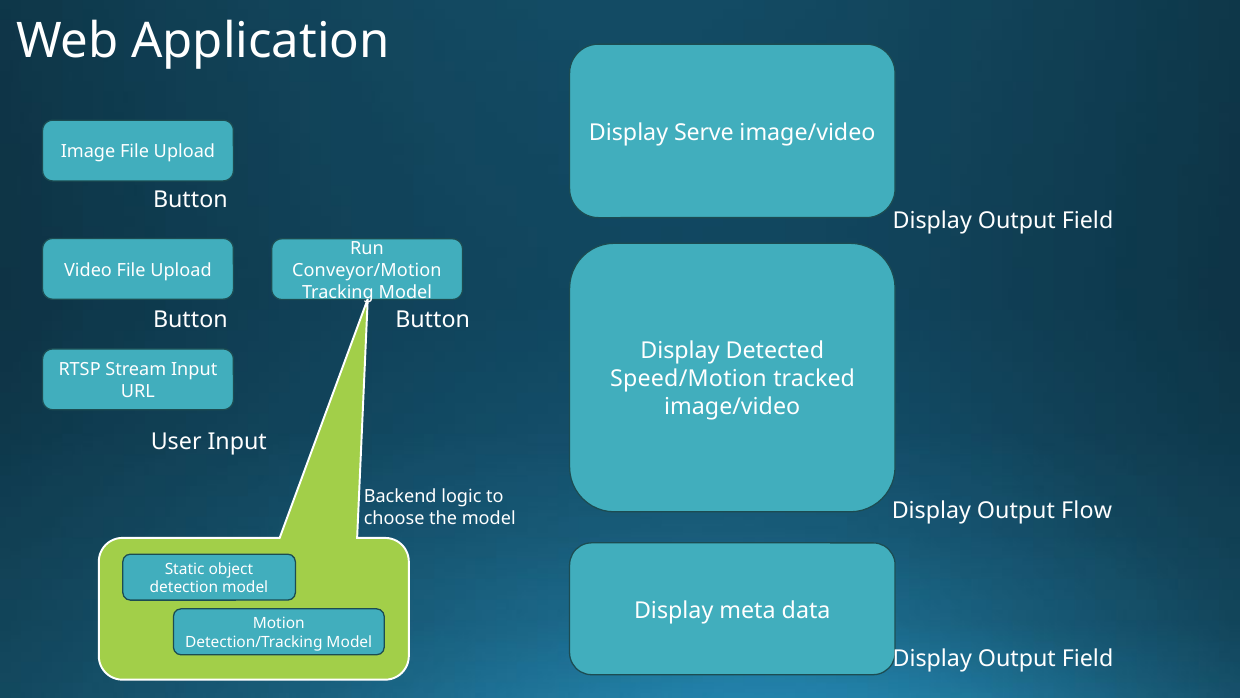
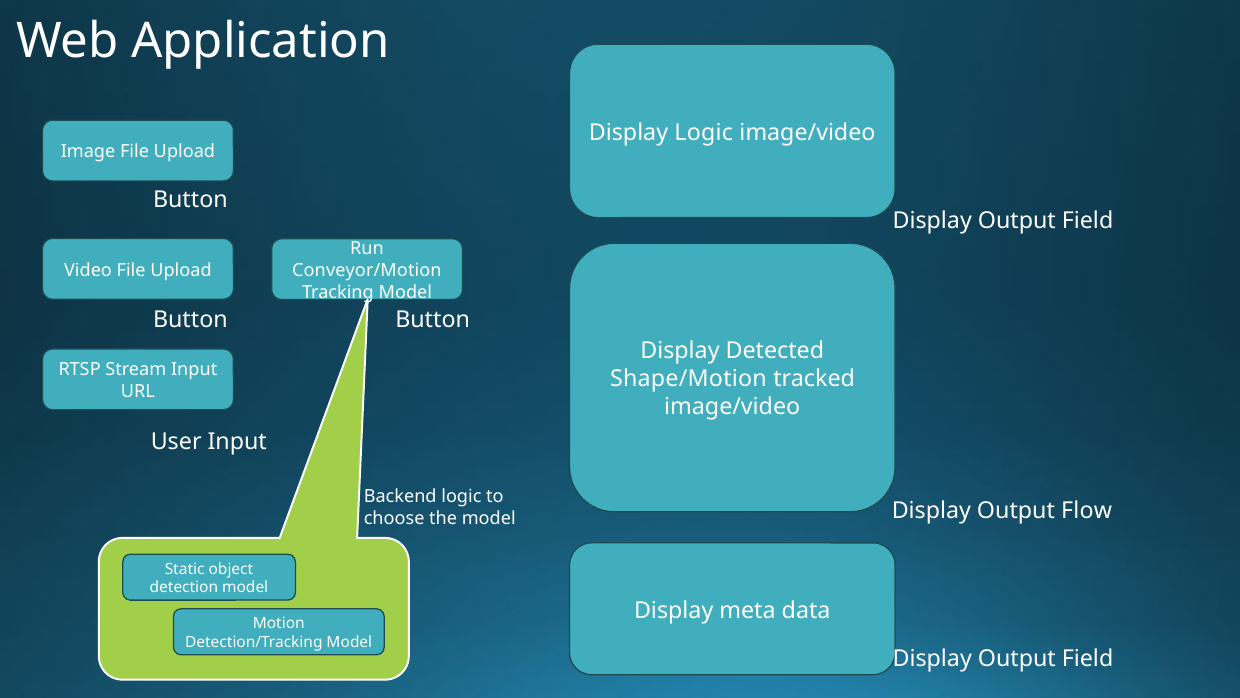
Display Serve: Serve -> Logic (704, 132)
Speed/Motion: Speed/Motion -> Shape/Motion (688, 379)
